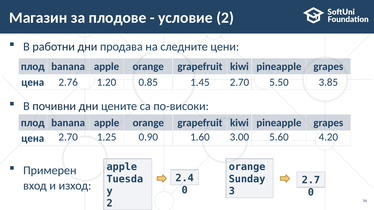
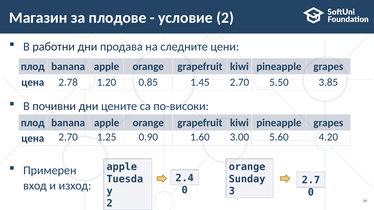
2.76: 2.76 -> 2.78 (68, 82)
